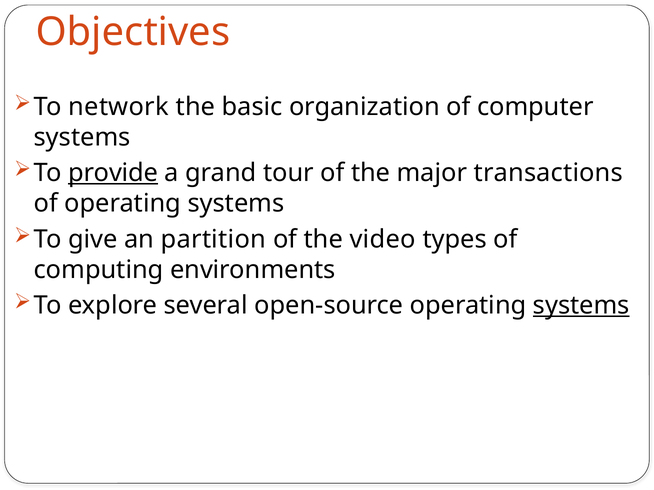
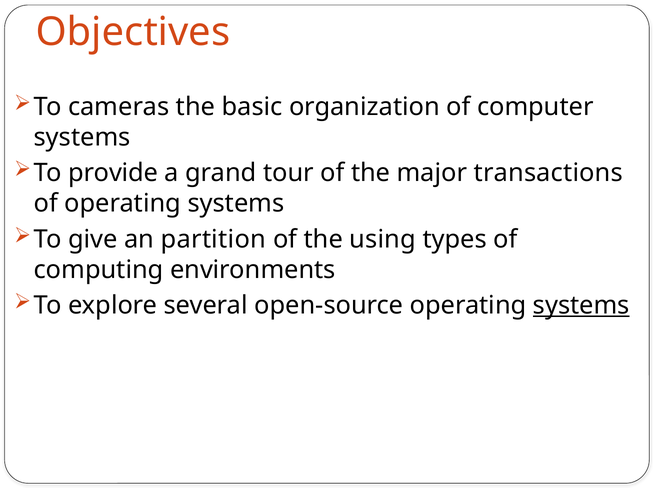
network: network -> cameras (119, 107)
provide underline: present -> none (113, 173)
video: video -> using (383, 239)
